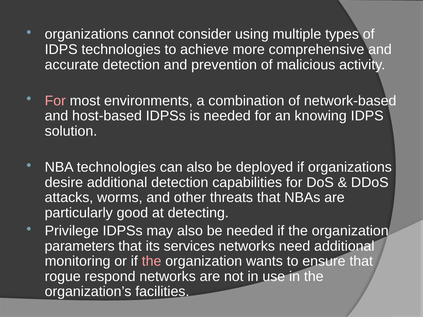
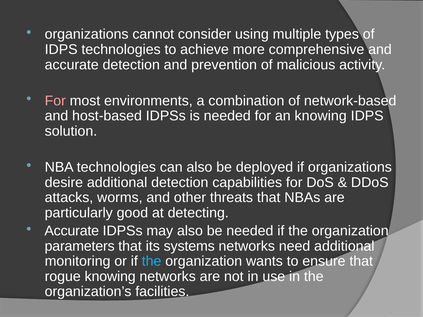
Privilege: Privilege -> Accurate (72, 231)
services: services -> systems (189, 246)
the colour: pink -> light blue (152, 261)
rogue respond: respond -> knowing (110, 277)
